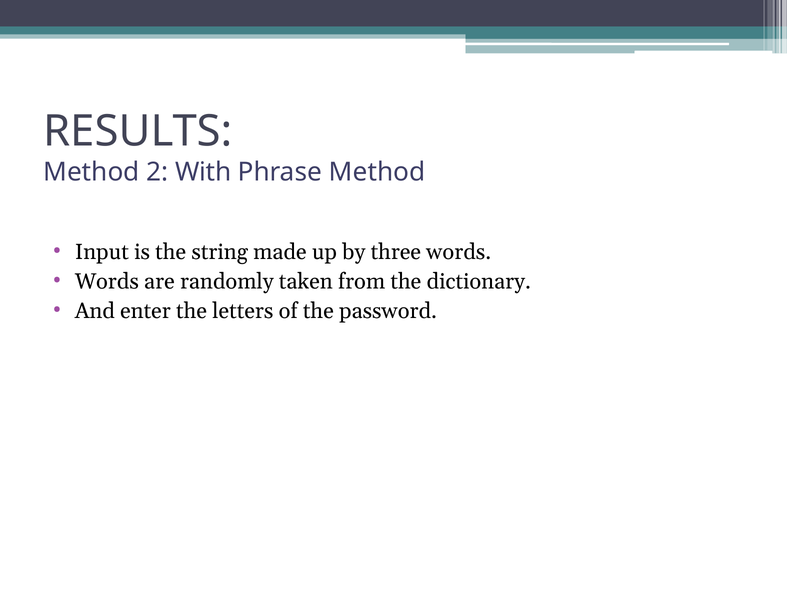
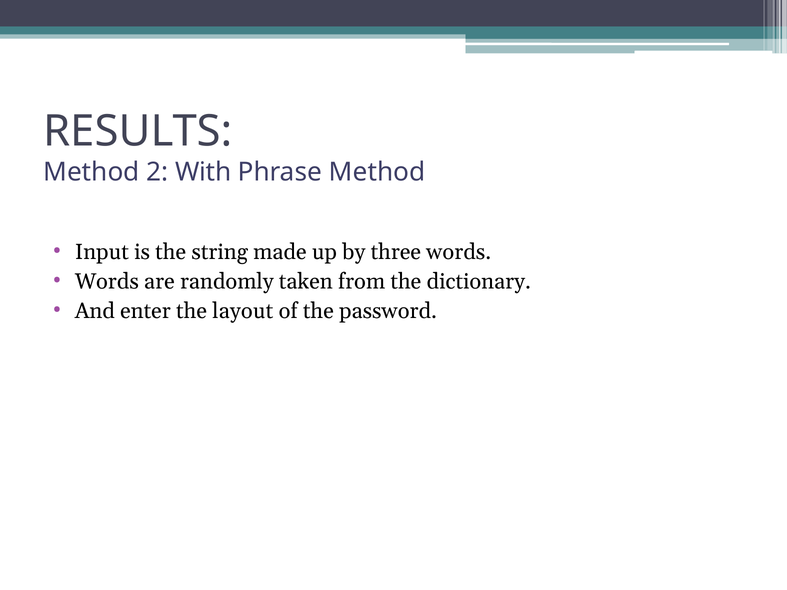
letters: letters -> layout (243, 311)
